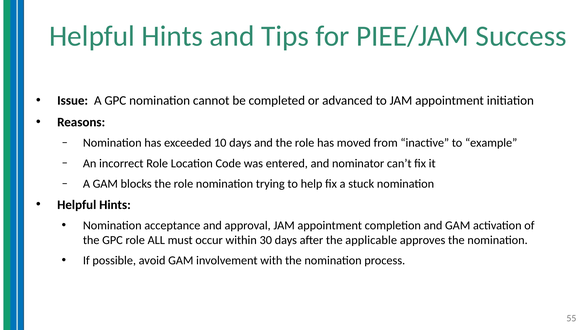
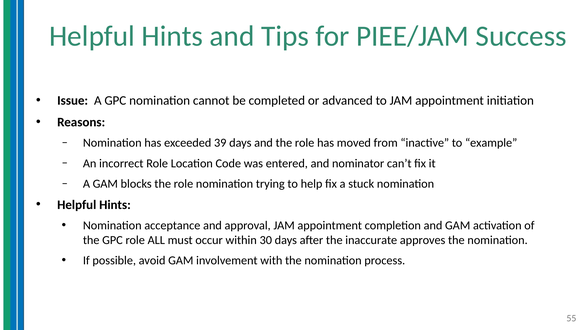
10: 10 -> 39 (220, 143)
applicable: applicable -> inaccurate (371, 240)
